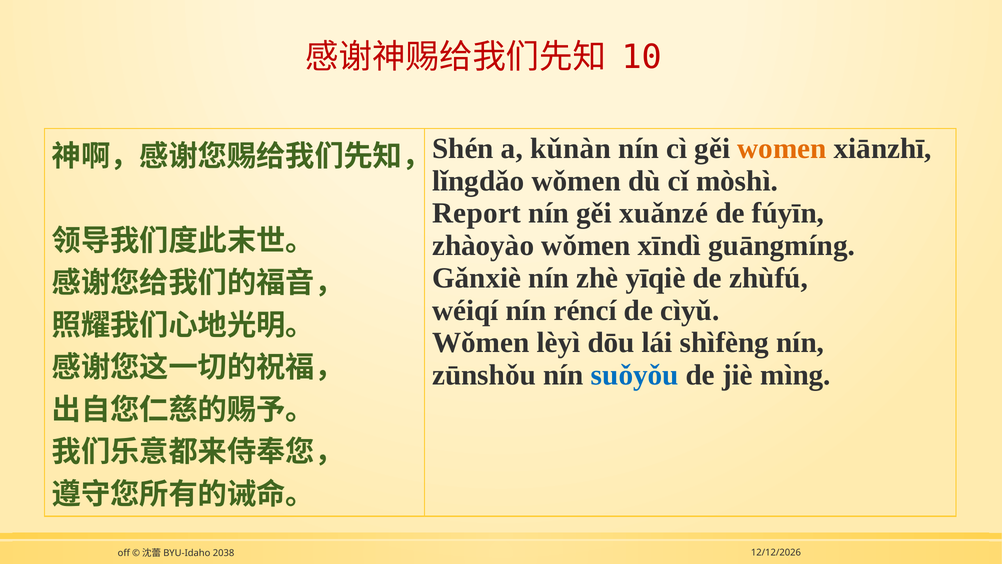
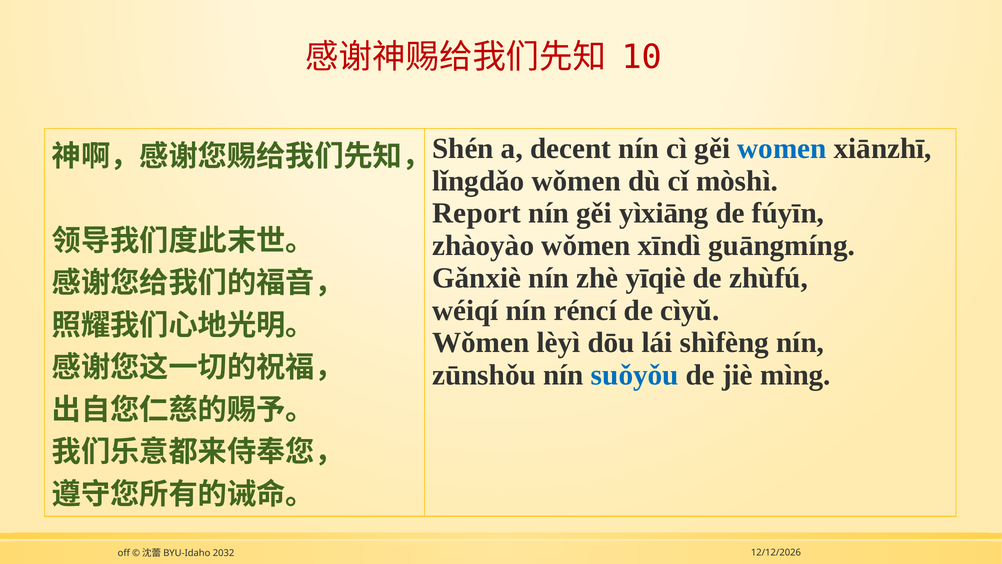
kǔnàn: kǔnàn -> decent (571, 149)
women colour: orange -> blue (782, 149)
xuǎnzé: xuǎnzé -> yìxiāng (664, 213)
2038: 2038 -> 2032 (224, 553)
